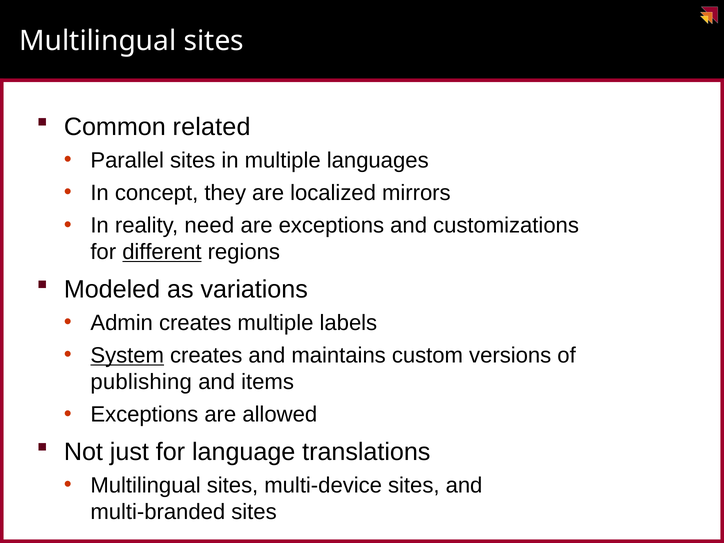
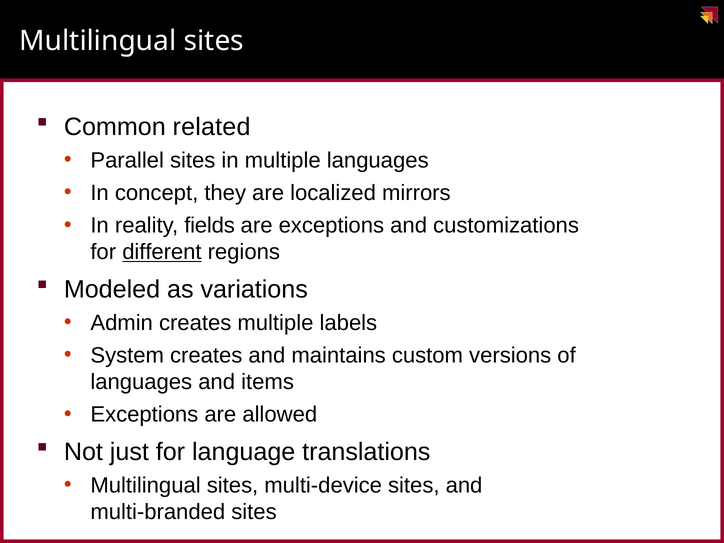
need: need -> fields (210, 226)
System underline: present -> none (127, 355)
publishing: publishing -> languages (141, 382)
